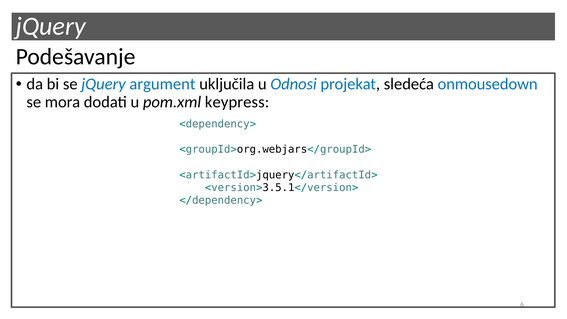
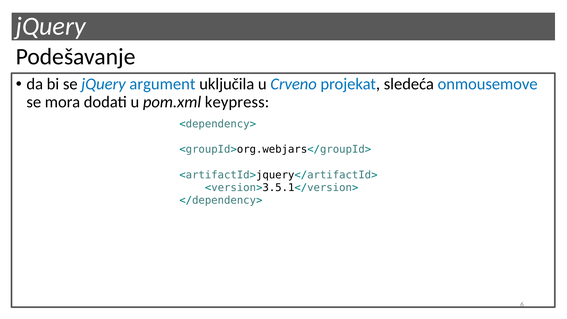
Odnosi: Odnosi -> Crveno (294, 84)
onmousedown: onmousedown -> onmousemove (488, 84)
